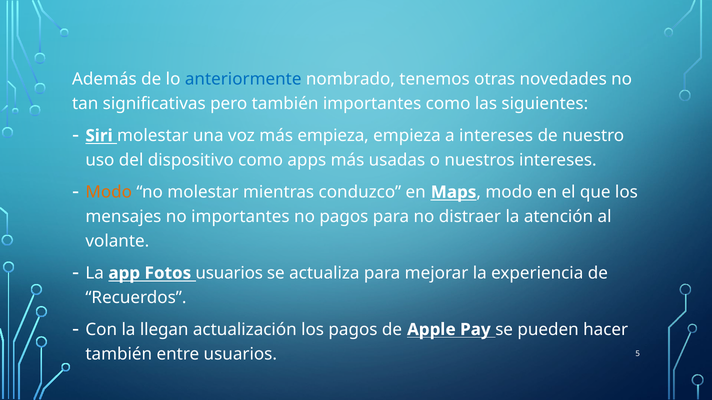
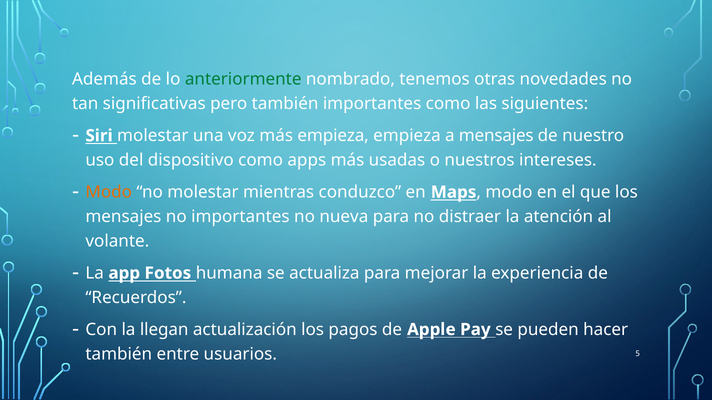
anteriormente colour: blue -> green (243, 79)
a intereses: intereses -> mensajes (496, 136)
no pagos: pagos -> nueva (344, 217)
Fotos usuarios: usuarios -> humana (229, 273)
